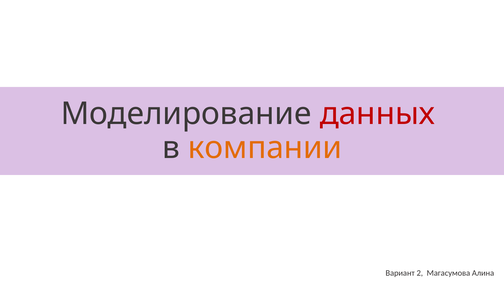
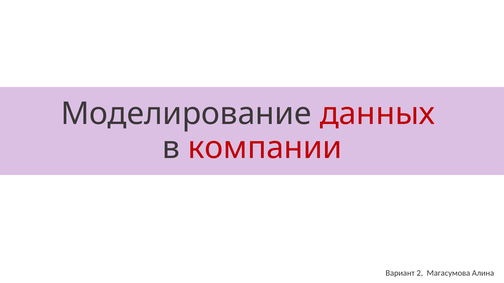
компании colour: orange -> red (265, 148)
